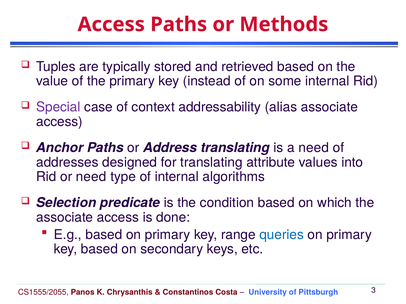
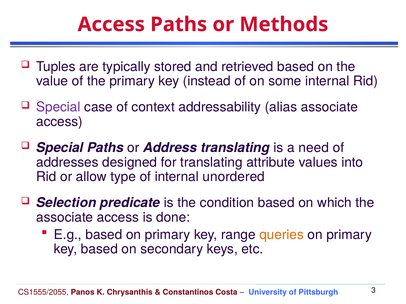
Anchor: Anchor -> Special (60, 148)
or need: need -> allow (91, 177)
algorithms: algorithms -> unordered (234, 177)
queries colour: blue -> orange (282, 235)
